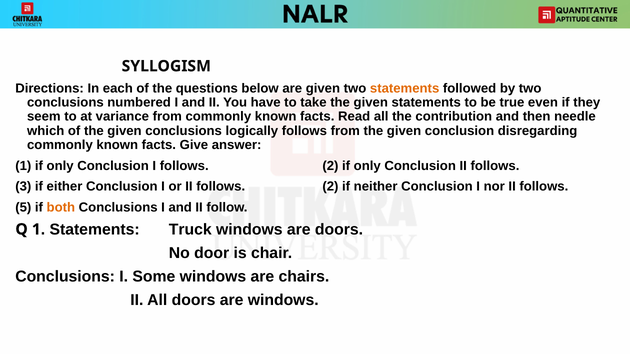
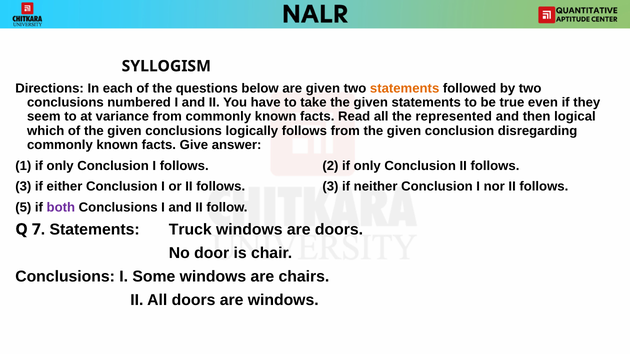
contribution: contribution -> represented (454, 117)
needle: needle -> logical (575, 117)
or II follows 2: 2 -> 3 (330, 187)
both colour: orange -> purple (61, 207)
Q 1: 1 -> 7 (36, 230)
